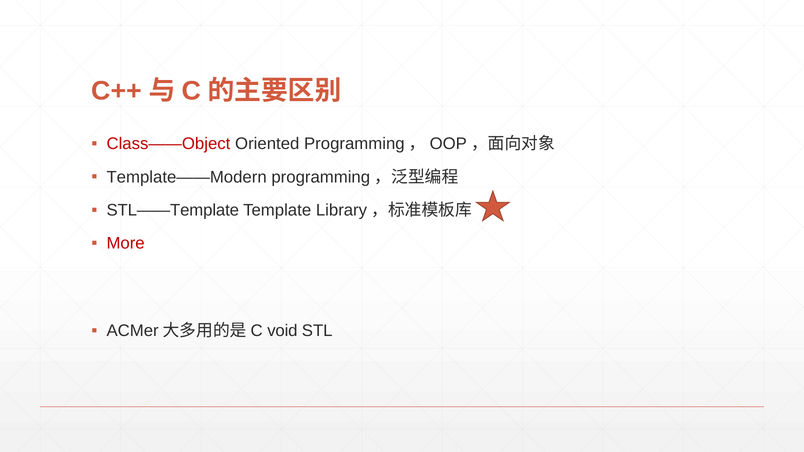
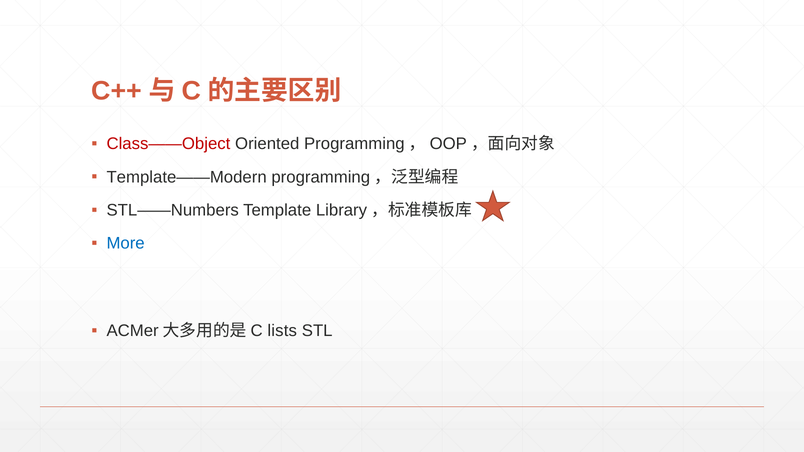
STL——Template: STL——Template -> STL——Numbers (173, 210)
More colour: red -> blue (126, 243)
void: void -> lists (282, 331)
